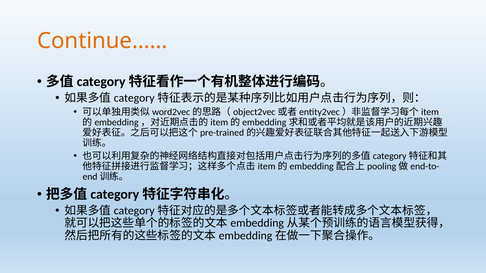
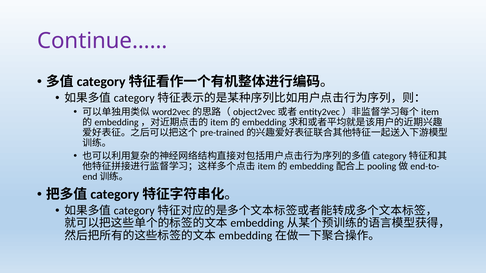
Continue…… colour: orange -> purple (102, 41)
